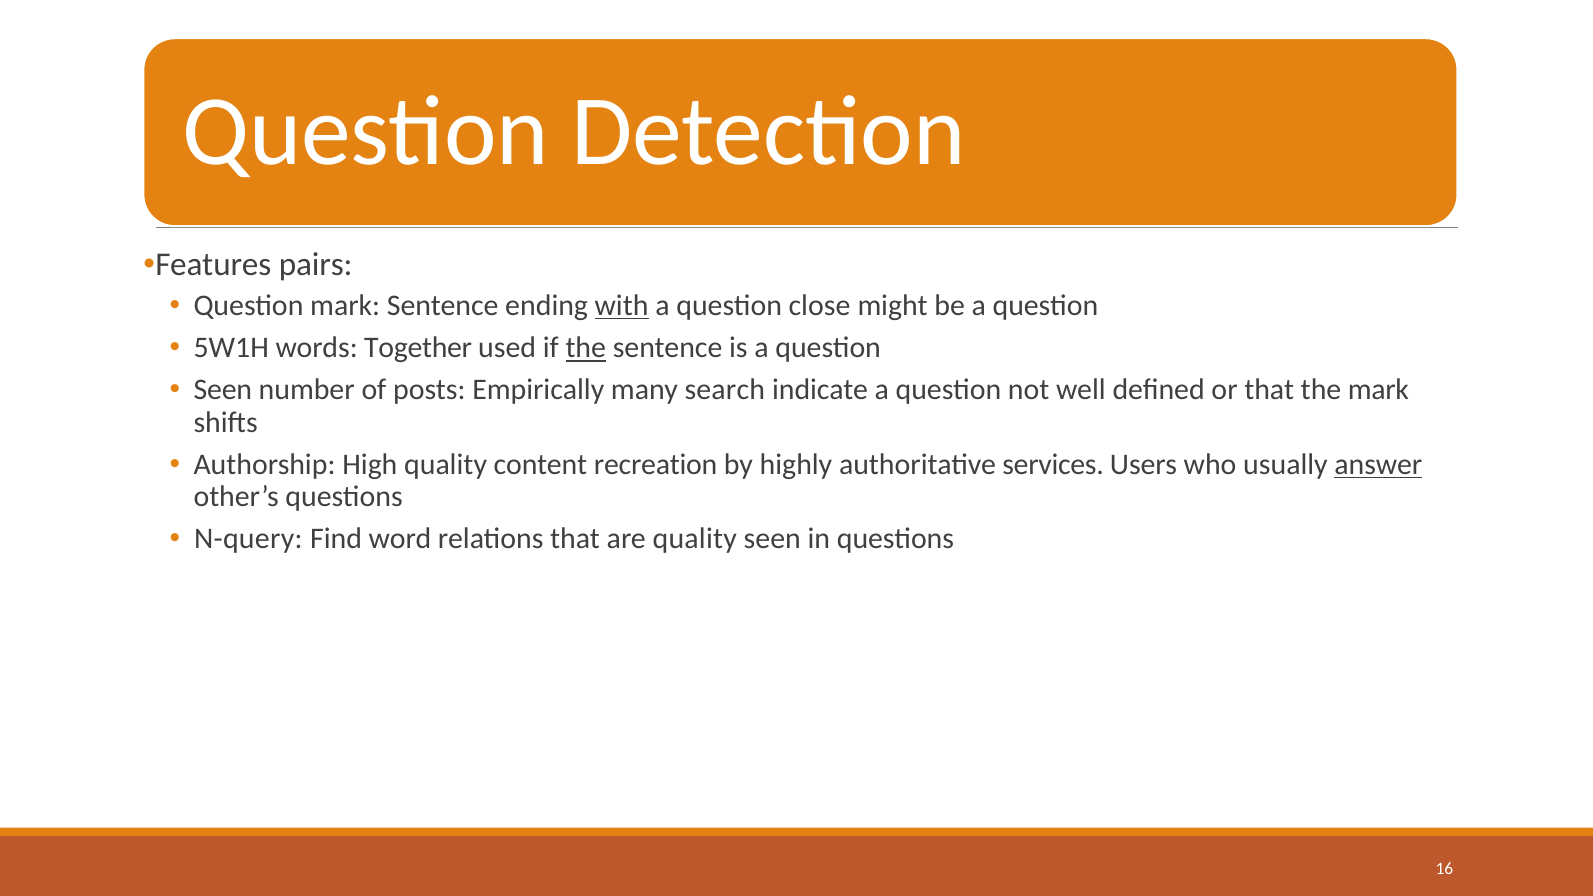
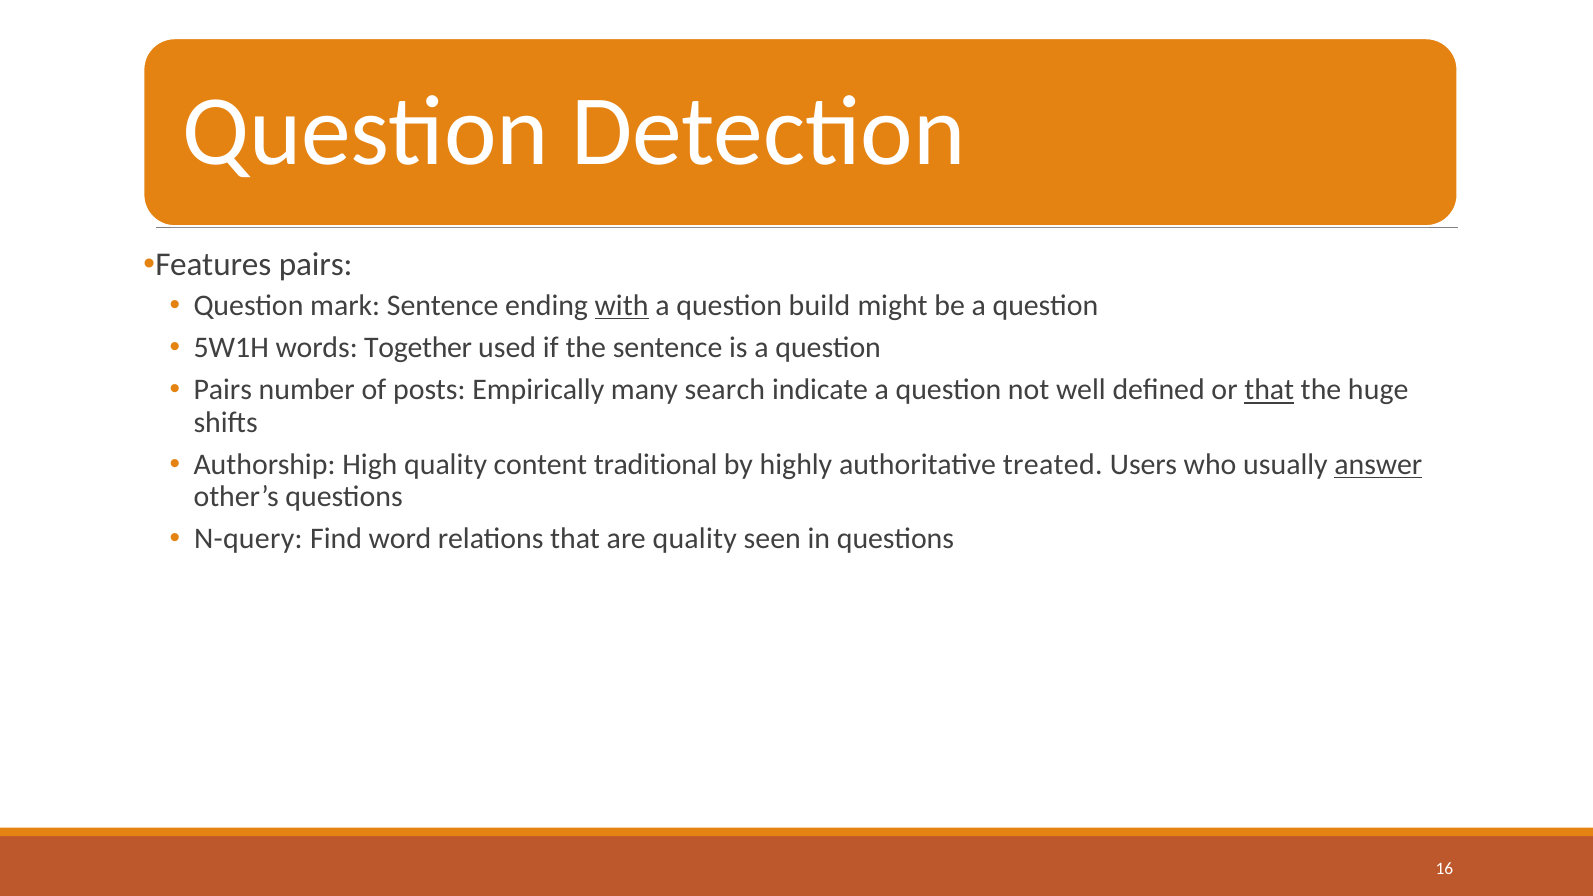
close: close -> build (819, 306)
the underline: present -> none (586, 348)
Seen: Seen -> Pairs (223, 390)
that underline: none -> present (1269, 390)
the mark: mark -> huge (1378, 390)
recreation: recreation -> traditional (656, 465)
services: services -> treated (1053, 465)
